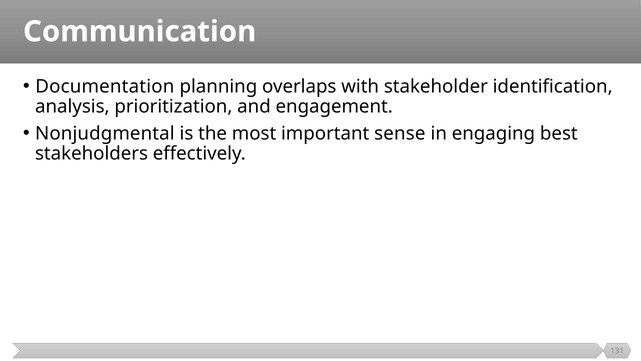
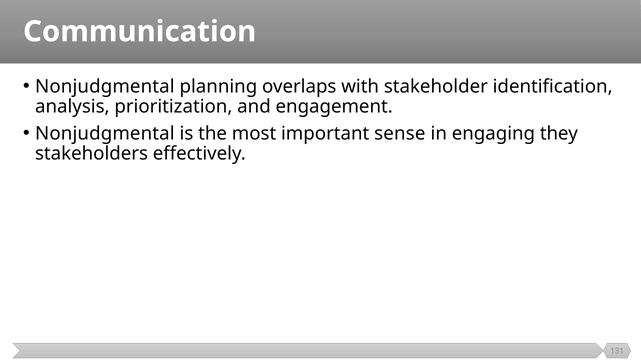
Documentation: Documentation -> Nonjudgmental (105, 86)
best: best -> they (559, 133)
